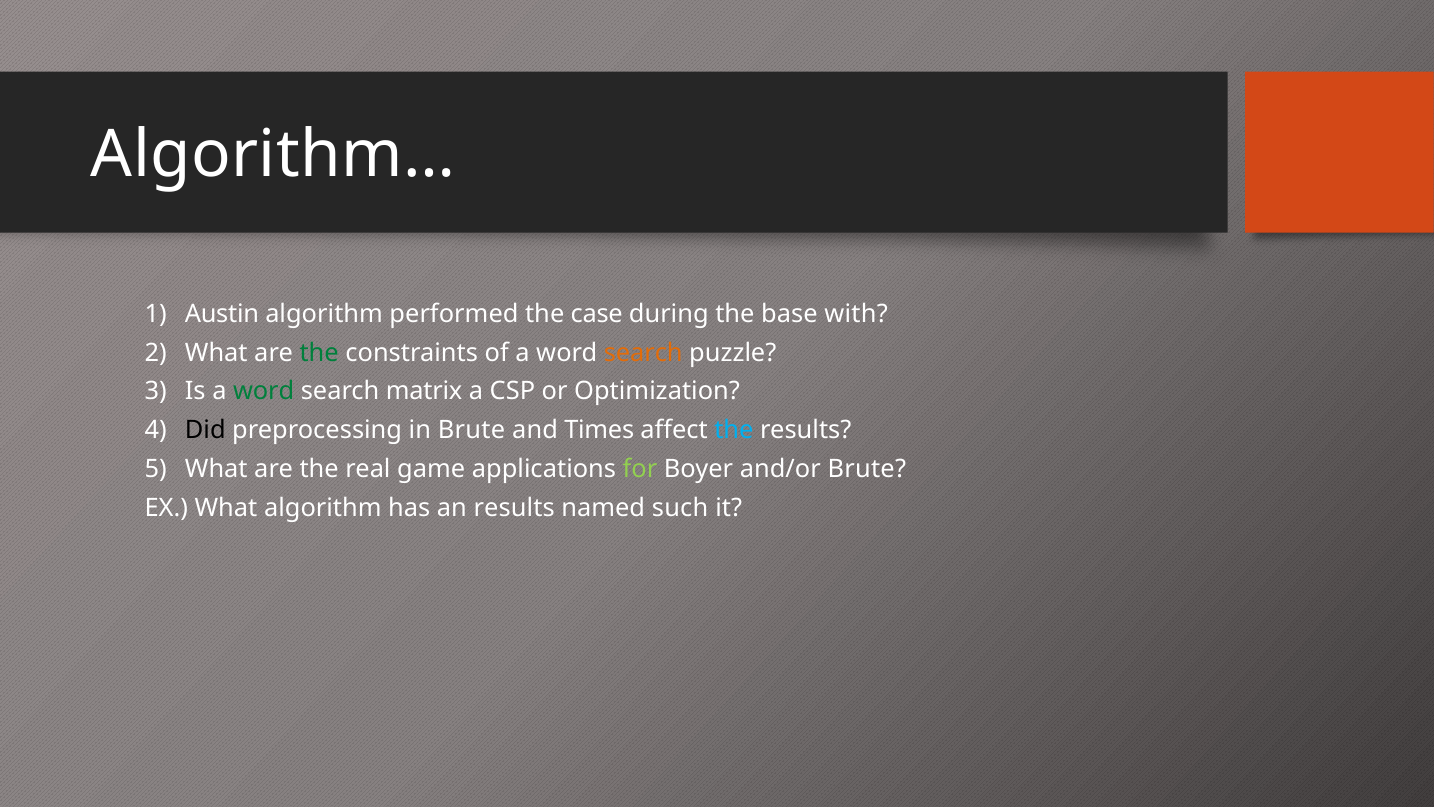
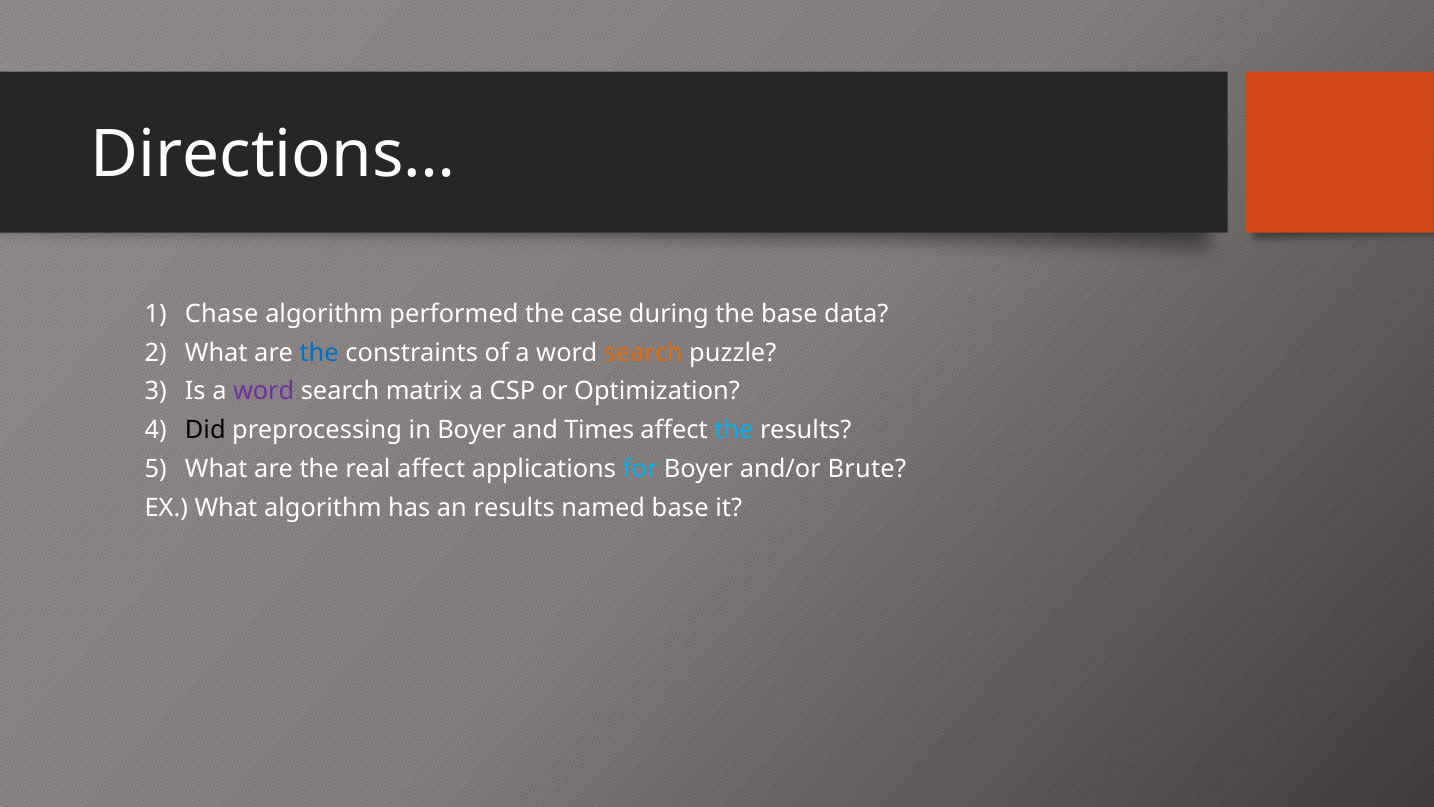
Algorithm…: Algorithm… -> Directions… (273, 155)
Austin: Austin -> Chase (222, 314)
with: with -> data (856, 314)
the colour: green -> blue (319, 353)
word colour: green -> purple (264, 391)
in Brute: Brute -> Boyer (472, 430)
real game: game -> affect (431, 469)
for colour: light green -> light blue (640, 469)
named such: such -> base (680, 508)
